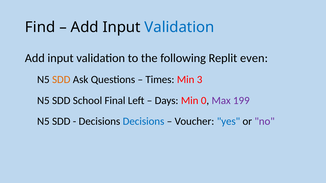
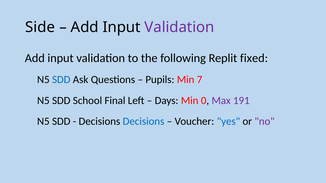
Find: Find -> Side (40, 27)
Validation colour: blue -> purple (179, 27)
even: even -> fixed (254, 58)
SDD colour: orange -> blue (61, 80)
Times: Times -> Pupils (160, 80)
3: 3 -> 7 (200, 80)
199: 199 -> 191 (241, 101)
